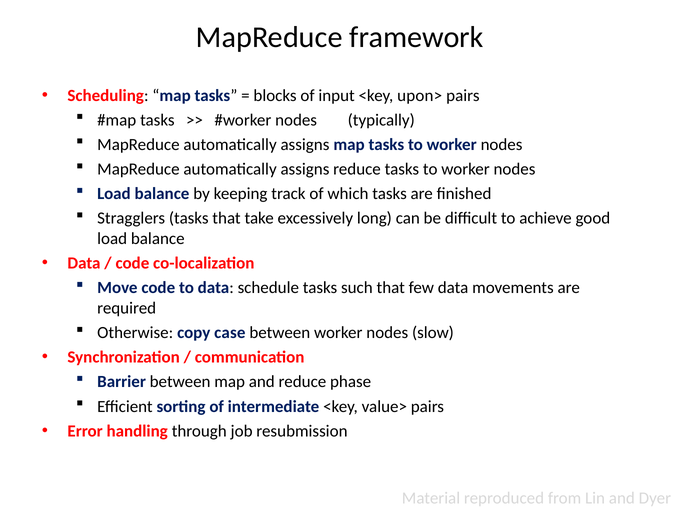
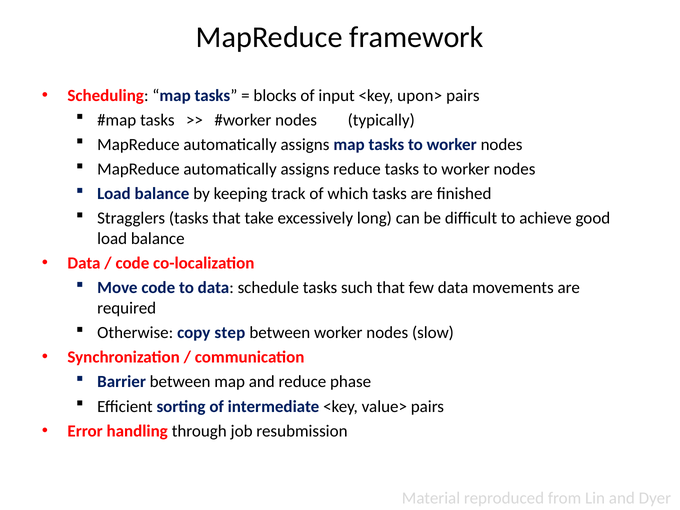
case: case -> step (230, 333)
